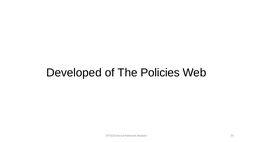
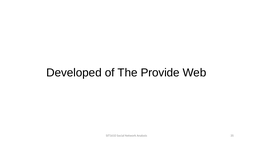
Policies: Policies -> Provide (160, 73)
